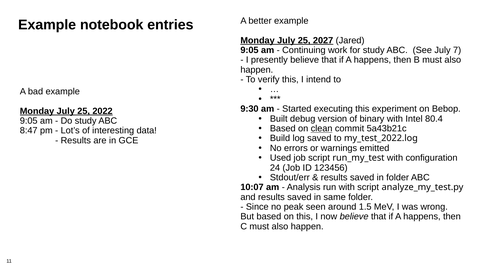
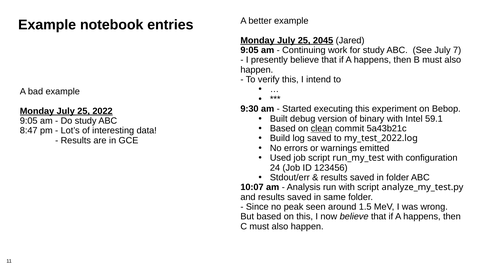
2027: 2027 -> 2045 (323, 40)
80.4: 80.4 -> 59.1 (434, 119)
